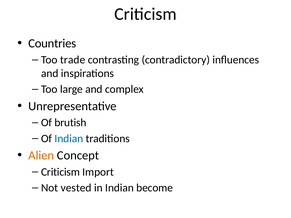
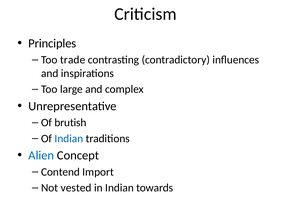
Countries: Countries -> Principles (52, 43)
Alien colour: orange -> blue (41, 156)
Criticism: Criticism -> Contend (60, 172)
become: become -> towards (155, 188)
